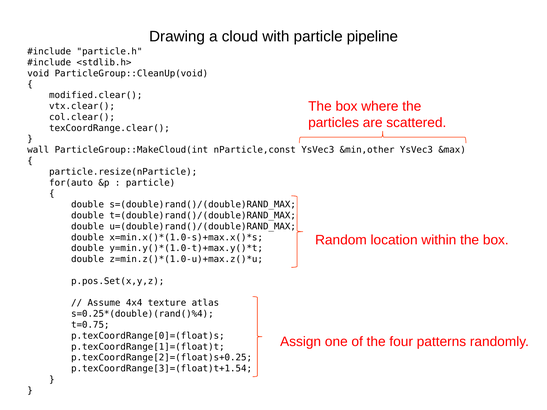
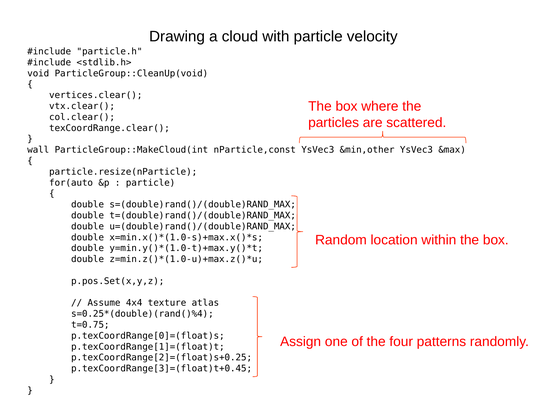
pipeline: pipeline -> velocity (372, 37)
modified.clear(: modified.clear( -> vertices.clear( (96, 95)
p.texCoordRange[3]=(float)t+1.54: p.texCoordRange[3]=(float)t+1.54 -> p.texCoordRange[3]=(float)t+0.45 (162, 369)
